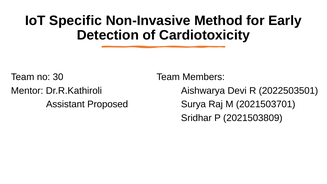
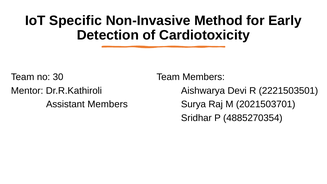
2022503501: 2022503501 -> 2221503501 (288, 91)
Assistant Proposed: Proposed -> Members (108, 104)
2021503809: 2021503809 -> 4885270354 (253, 118)
